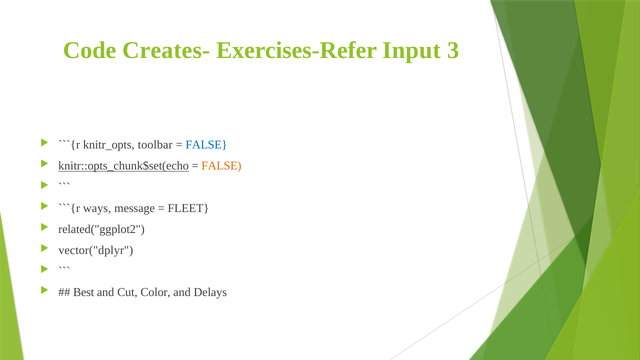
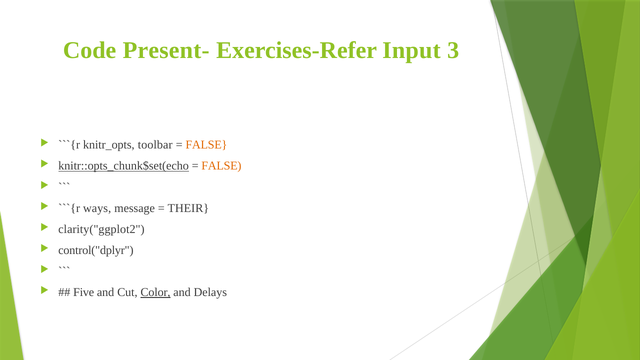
Creates-: Creates- -> Present- (166, 50)
FALSE colour: blue -> orange (206, 145)
FLEET: FLEET -> THEIR (188, 208)
related("ggplot2: related("ggplot2 -> clarity("ggplot2 (101, 229)
vector("dplyr: vector("dplyr -> control("dplyr (96, 250)
Best: Best -> Five (84, 292)
Color underline: none -> present (156, 292)
